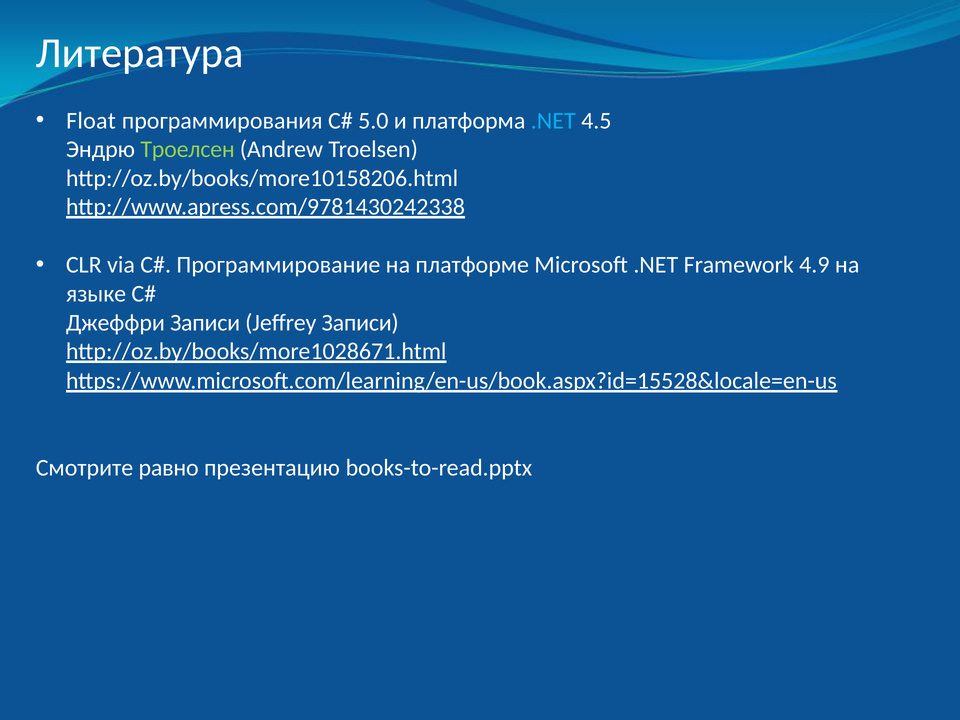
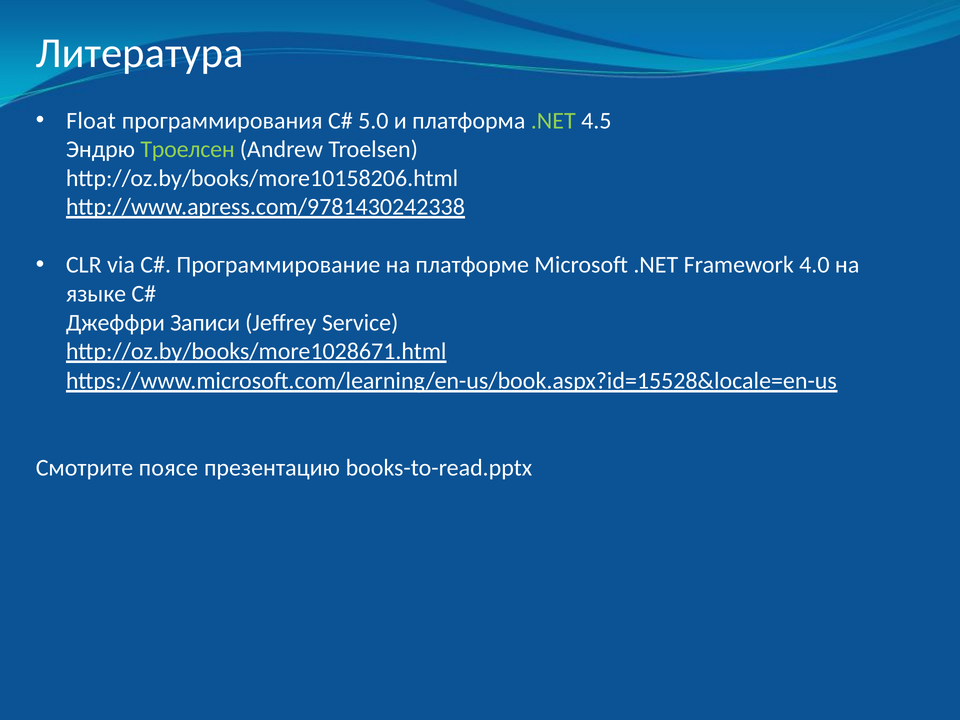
.NET colour: light blue -> light green (553, 121)
4.9: 4.9 -> 4.0 (814, 265)
Jeffrey Записи: Записи -> Service (360, 323)
равно: равно -> поясе (168, 468)
